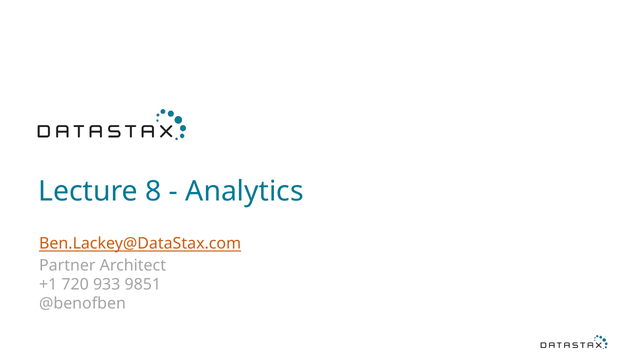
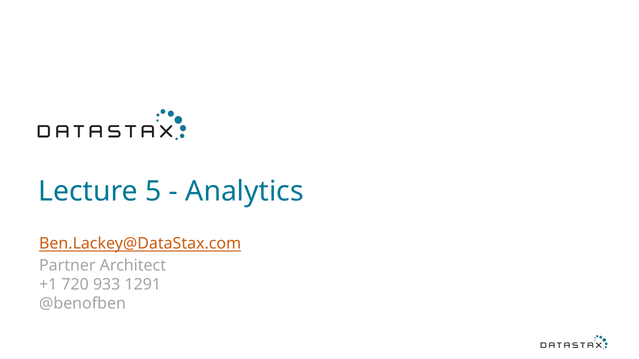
8: 8 -> 5 (153, 192)
9851: 9851 -> 1291 (143, 285)
